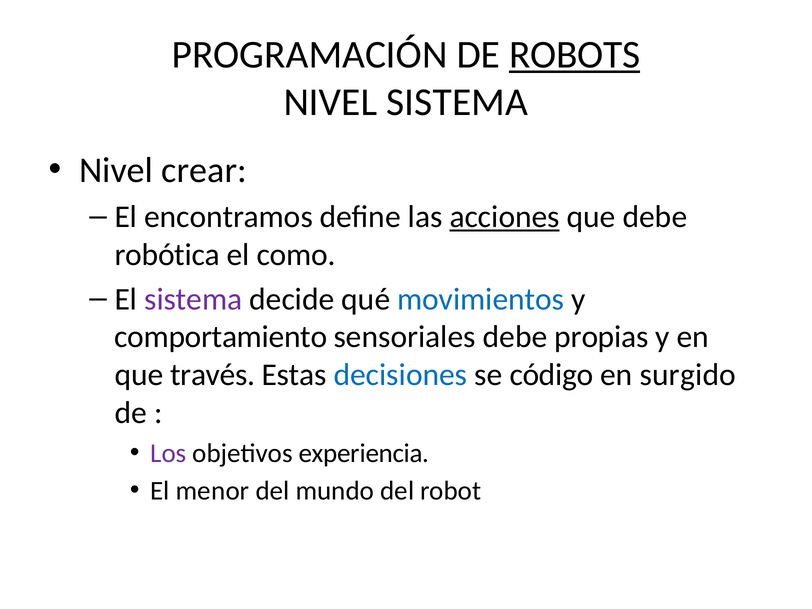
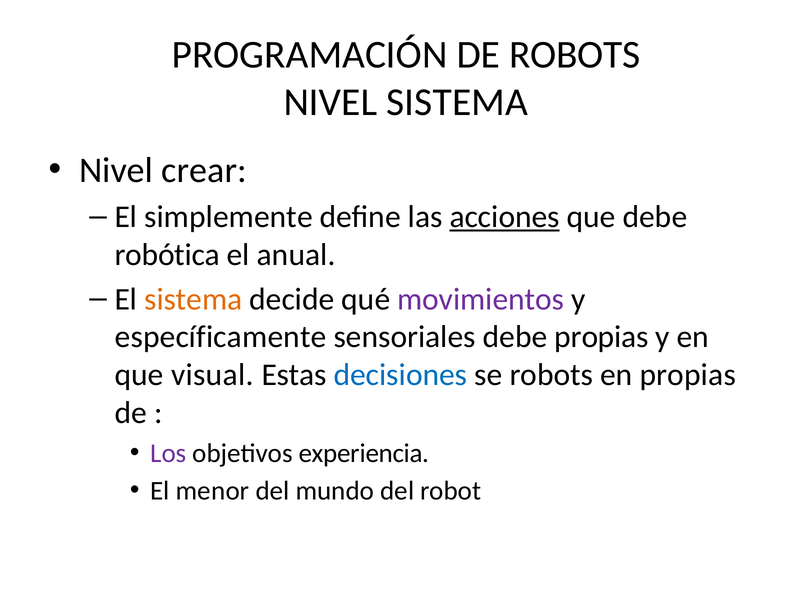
ROBOTS underline: present -> none (575, 55)
encontramos: encontramos -> simplemente (229, 217)
como: como -> anual (296, 255)
sistema colour: purple -> orange (193, 299)
movimientos colour: blue -> purple (481, 299)
comportamiento: comportamiento -> específicamente (221, 337)
través: través -> visual (212, 375)
se código: código -> robots (551, 375)
en surgido: surgido -> propias (688, 375)
